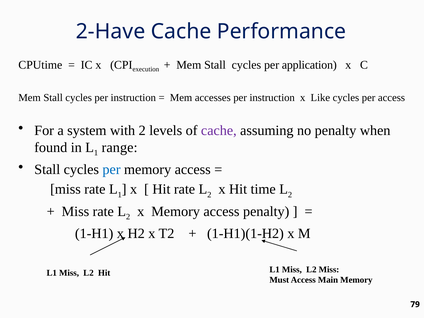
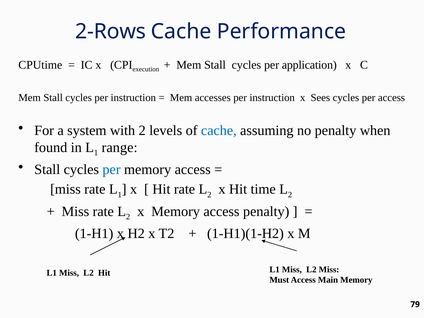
2-Have: 2-Have -> 2-Rows (111, 31)
Like: Like -> Sees (320, 98)
cache colour: purple -> blue (219, 130)
